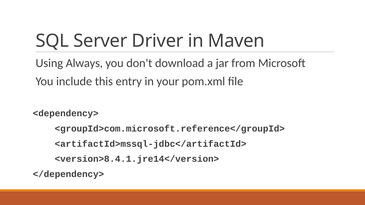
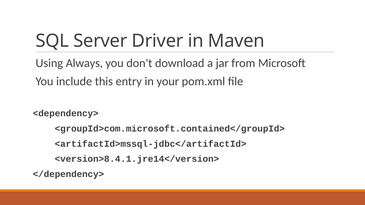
<groupId>com.microsoft.reference</groupId>: <groupId>com.microsoft.reference</groupId> -> <groupId>com.microsoft.contained</groupId> (170, 129)
